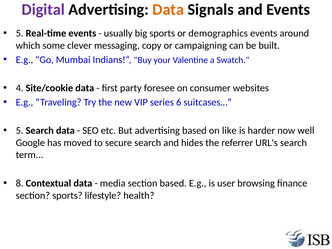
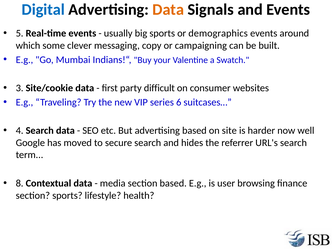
Digital colour: purple -> blue (43, 9)
4: 4 -> 3 (20, 88)
foresee: foresee -> difficult (159, 88)
5: 5 -> 4 (20, 131)
like: like -> site (229, 131)
